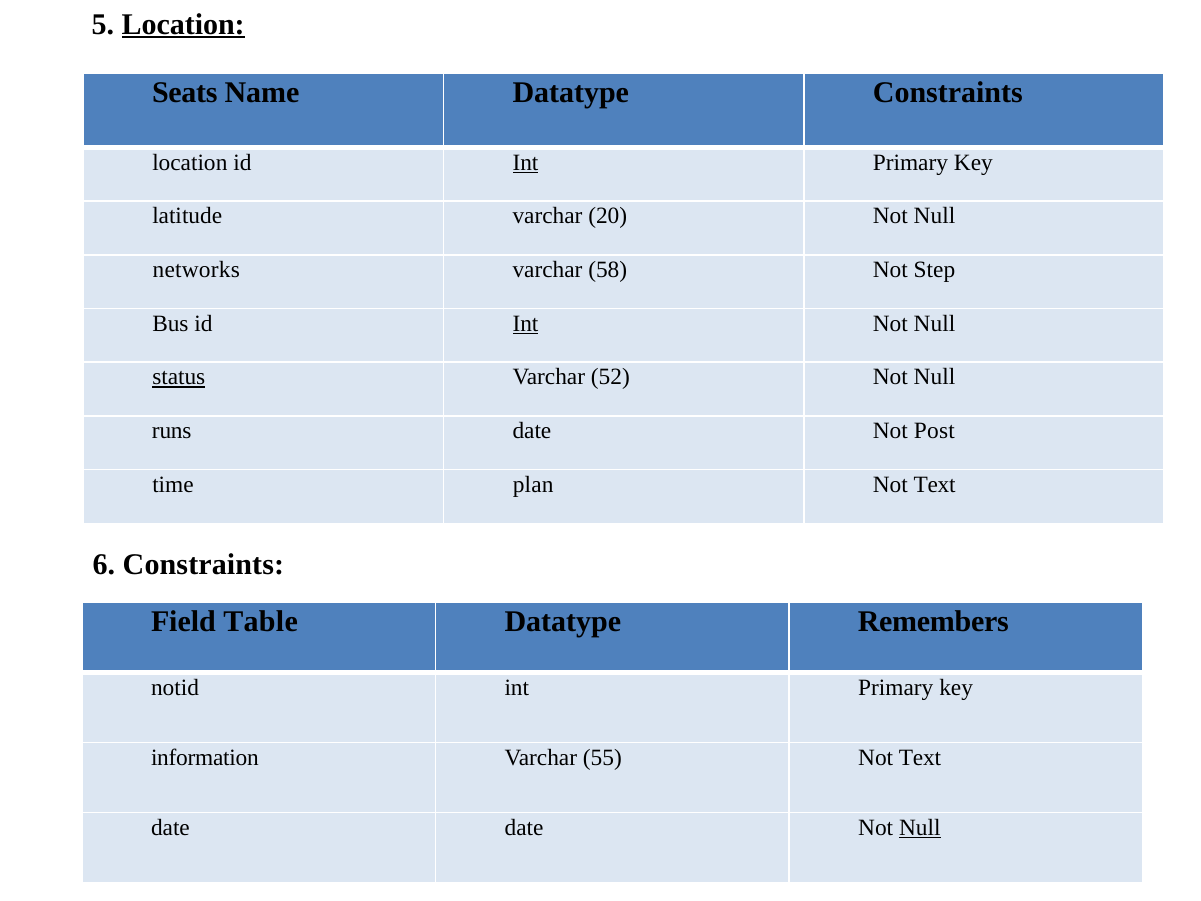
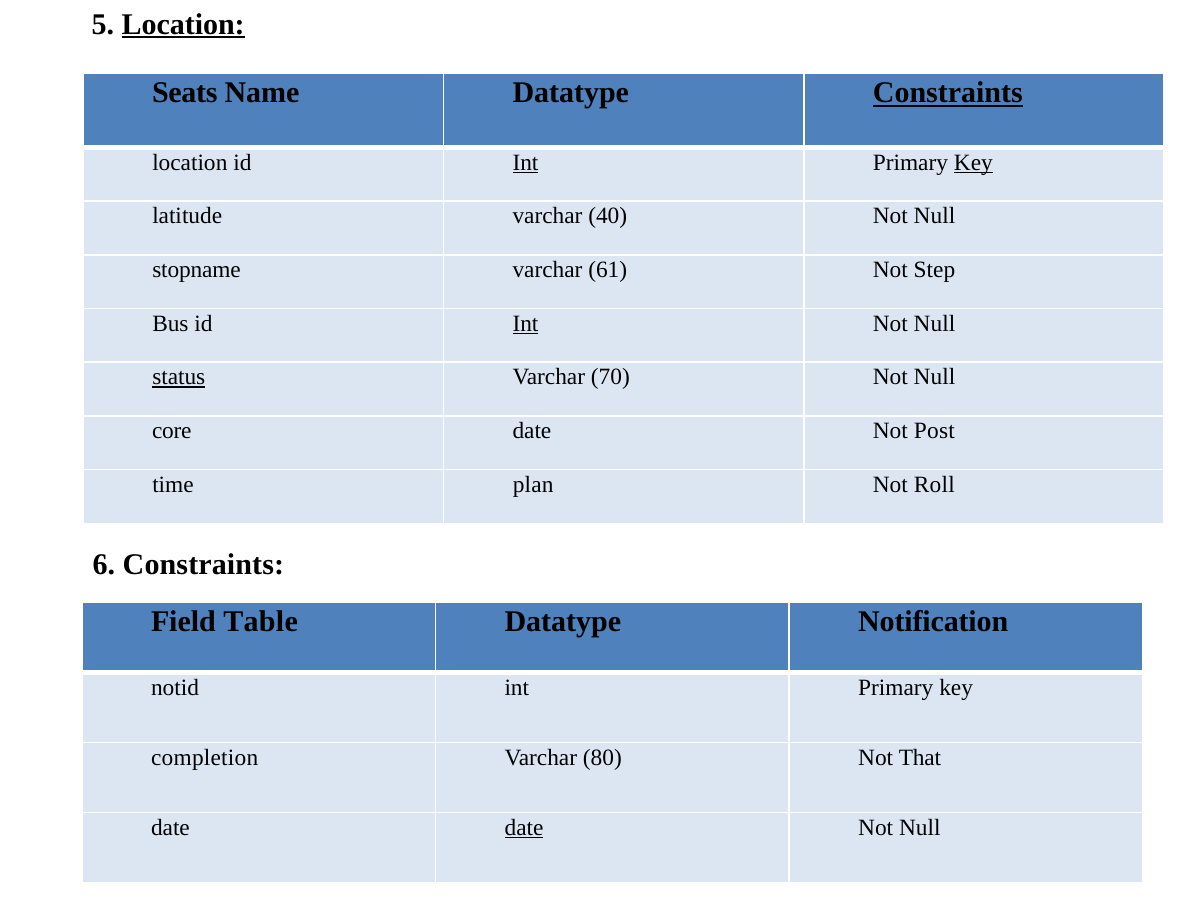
Constraints underline: none -> present (948, 93)
Key underline: none -> present (973, 162)
20: 20 -> 40 (608, 216)
networks: networks -> stopname (196, 270)
58: 58 -> 61 (608, 270)
52: 52 -> 70 (610, 377)
runs: runs -> core (172, 431)
Text: Text -> Roll (934, 484)
Remembers: Remembers -> Notification (933, 622)
information: information -> completion (205, 757)
55: 55 -> 80 (602, 757)
Text: Text -> That (920, 757)
date underline: none -> present (524, 827)
Null underline: present -> none (920, 827)
